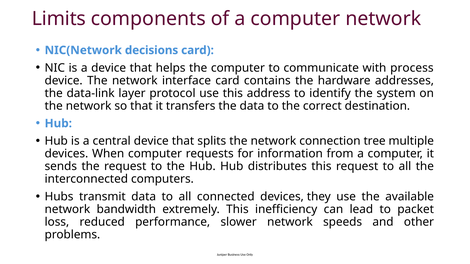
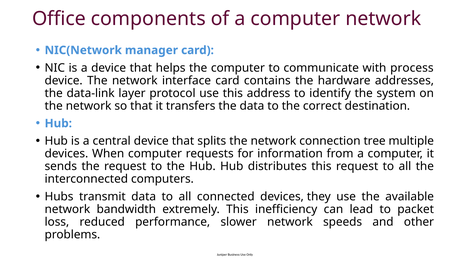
Limits: Limits -> Office (59, 19)
decisions: decisions -> manager (151, 50)
